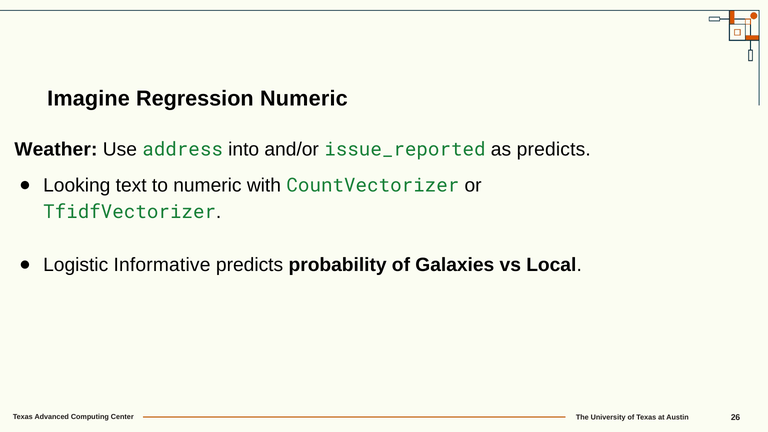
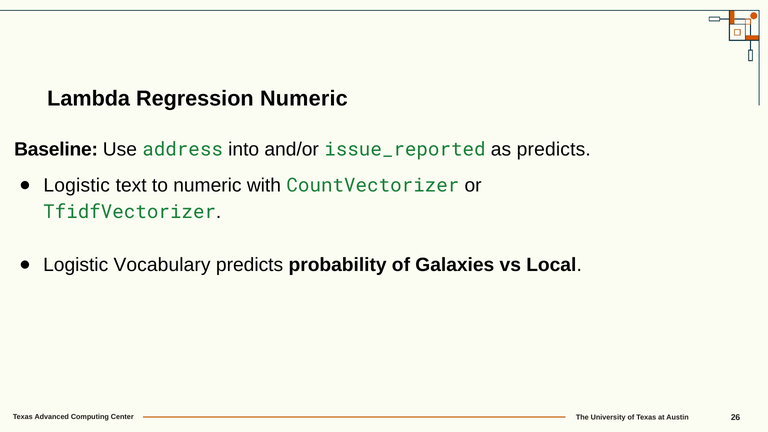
Imagine: Imagine -> Lambda (89, 99)
Weather: Weather -> Baseline (56, 149)
Looking: Looking -> Logistic (77, 185)
Informative: Informative -> Vocabulary (162, 265)
